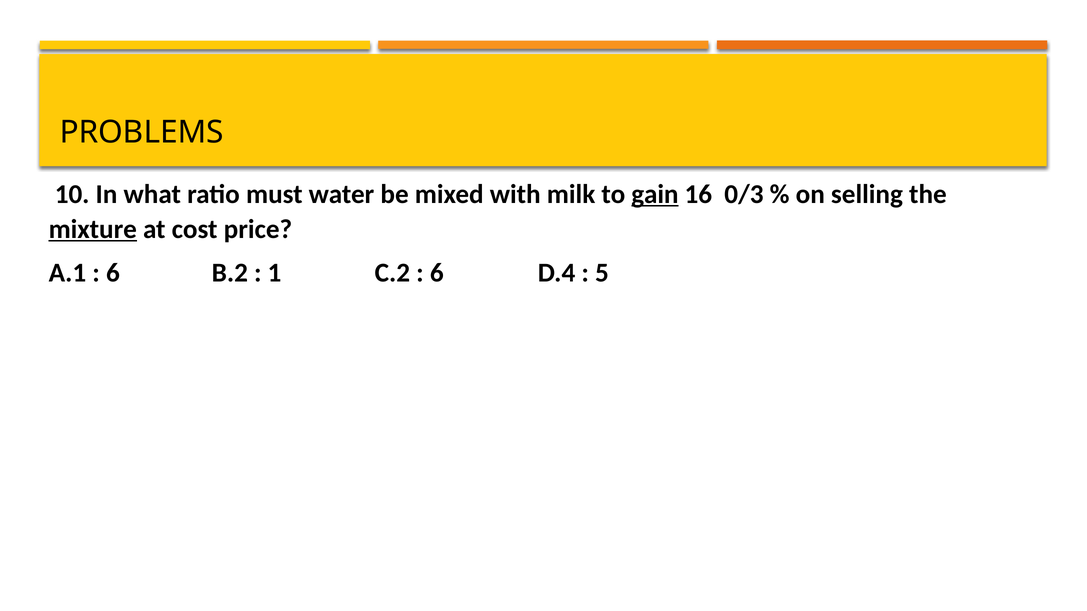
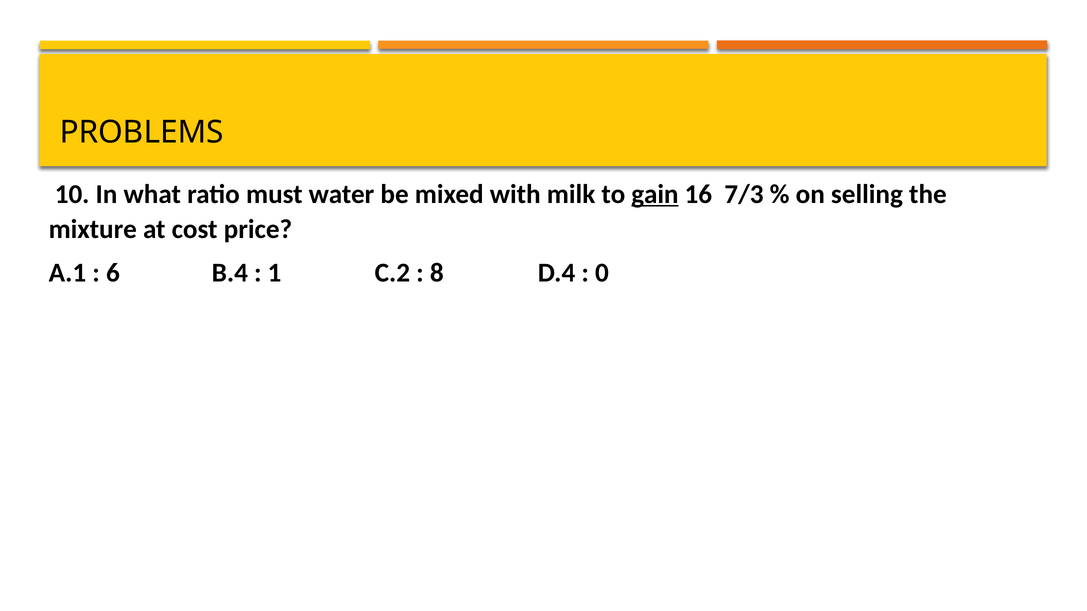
0/3: 0/3 -> 7/3 (744, 194)
mixture underline: present -> none (93, 229)
B.2: B.2 -> B.4 (230, 273)
6: 6 -> 8 (437, 273)
5: 5 -> 0 (602, 273)
